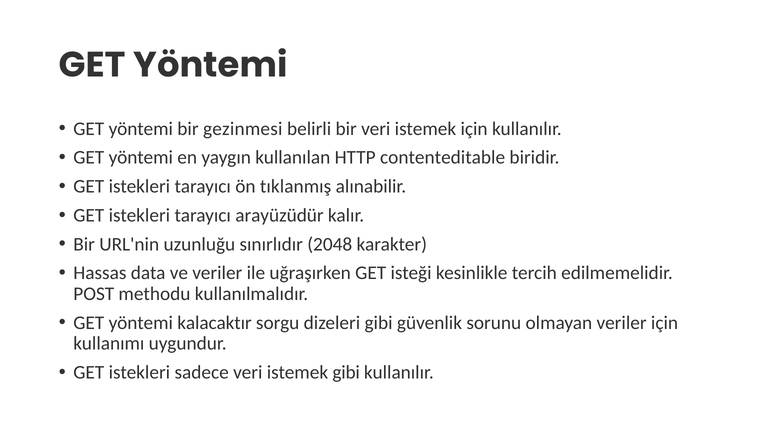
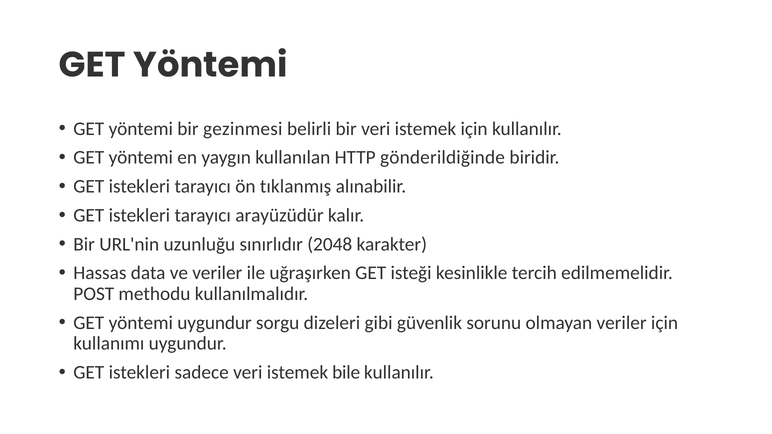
contenteditable: contenteditable -> gönderildiğinde (443, 158)
yöntemi kalacaktır: kalacaktır -> uygundur (215, 323)
istemek gibi: gibi -> bile (346, 373)
